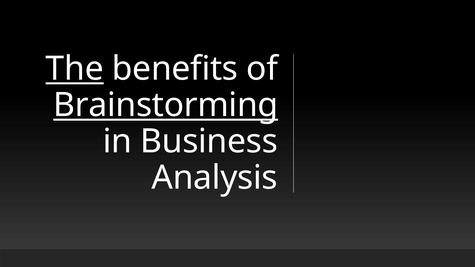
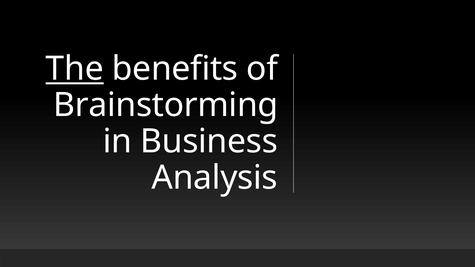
Brainstorming underline: present -> none (166, 105)
